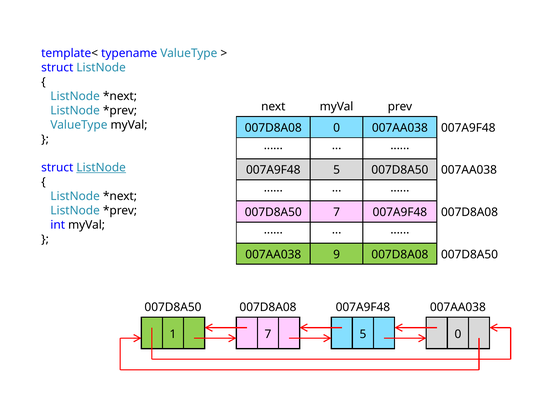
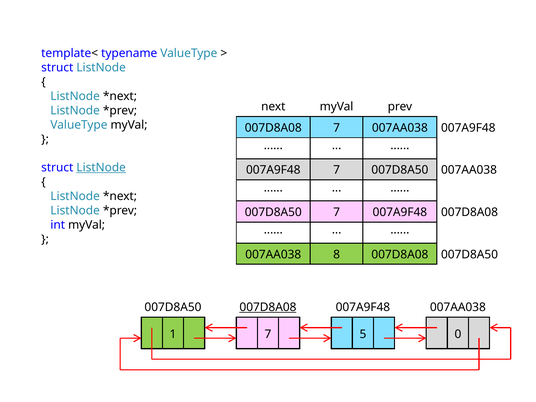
007D8A08 0: 0 -> 7 (337, 128)
007A9F48 5: 5 -> 7 (337, 170)
9: 9 -> 8 (337, 254)
007D8A08 underline: none -> present (268, 307)
